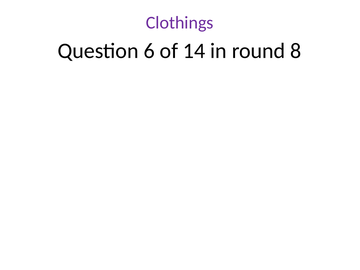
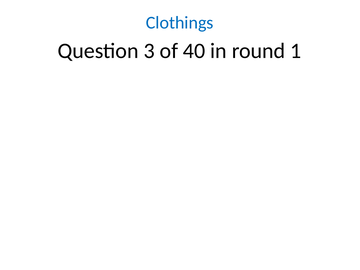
Clothings colour: purple -> blue (180, 23)
6: 6 -> 3 (149, 51)
14: 14 -> 40 (194, 51)
8: 8 -> 1 (296, 51)
